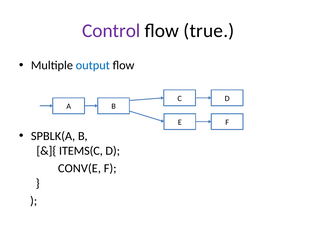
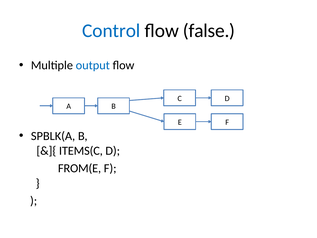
Control colour: purple -> blue (111, 31)
true: true -> false (209, 31)
CONV(E: CONV(E -> FROM(E (80, 168)
